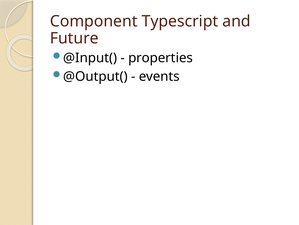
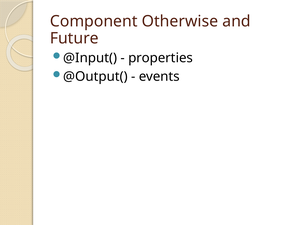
Typescript: Typescript -> Otherwise (180, 21)
